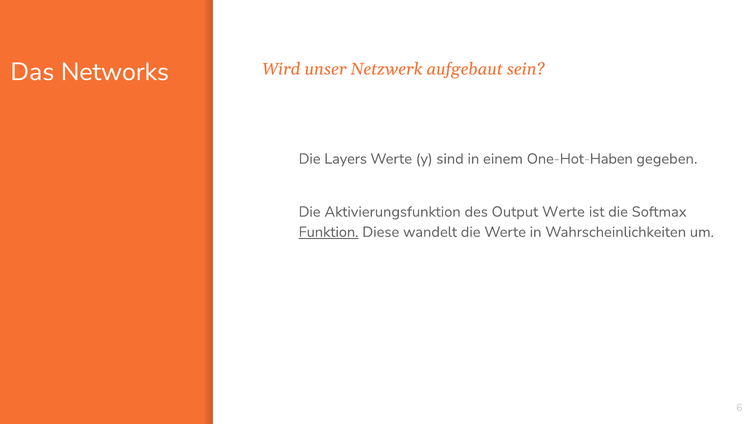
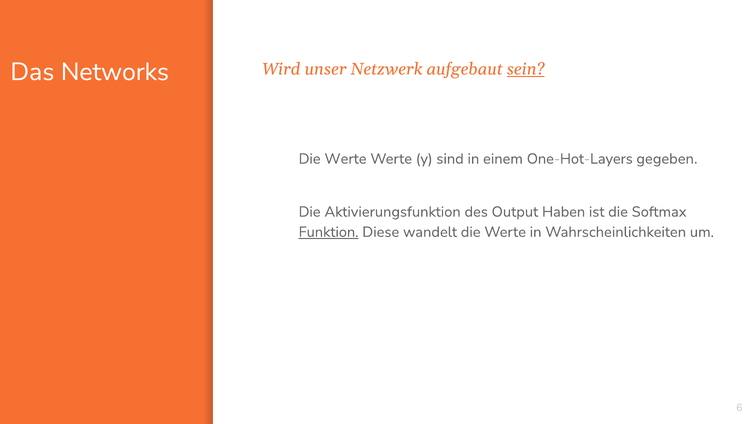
sein underline: none -> present (526, 69)
Layers: Layers -> Werte (346, 159)
One-Hot-Haben: One-Hot-Haben -> One-Hot-Layers (580, 159)
Output Werte: Werte -> Haben (564, 212)
